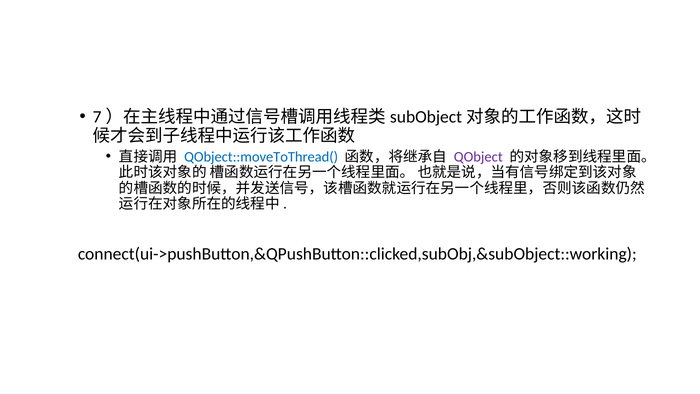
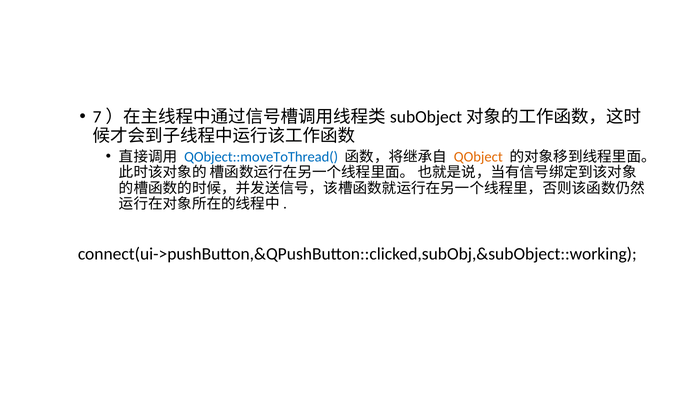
QObject colour: purple -> orange (478, 157)
